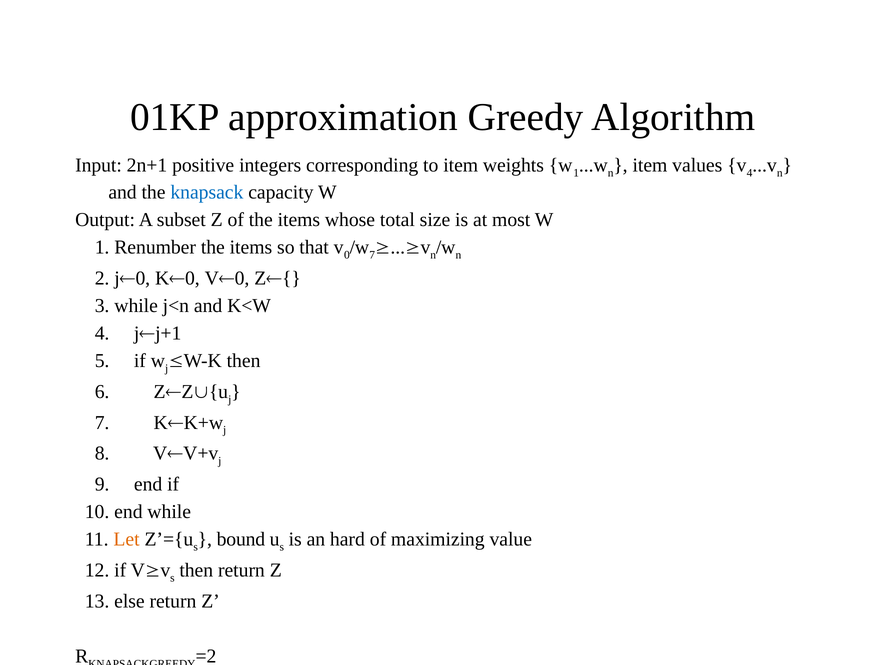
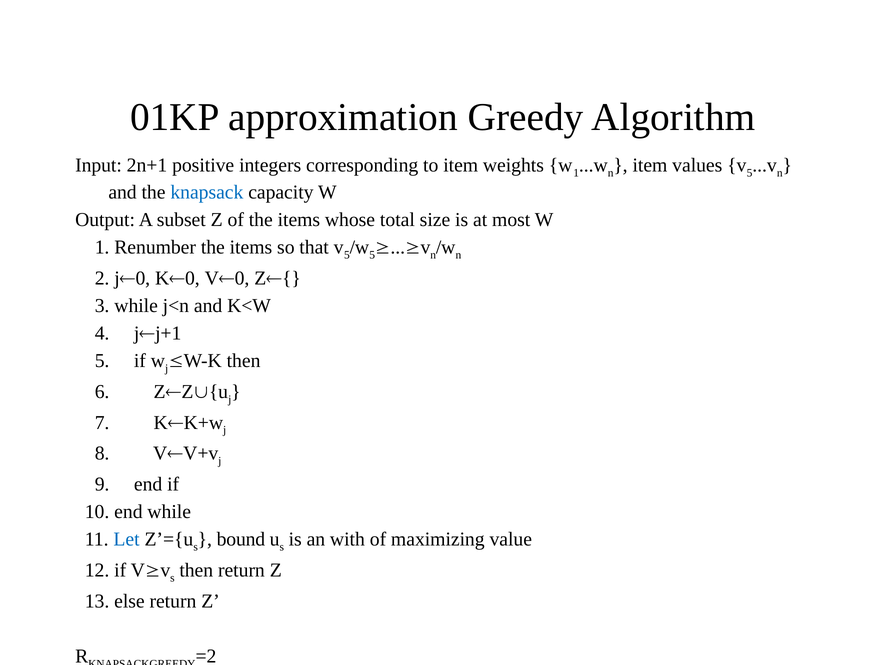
4: 4 -> 5 (750, 173)
0: 0 -> 5 (347, 255)
7: 7 -> 5 (372, 255)
Let colour: orange -> blue (127, 539)
hard: hard -> with (347, 539)
